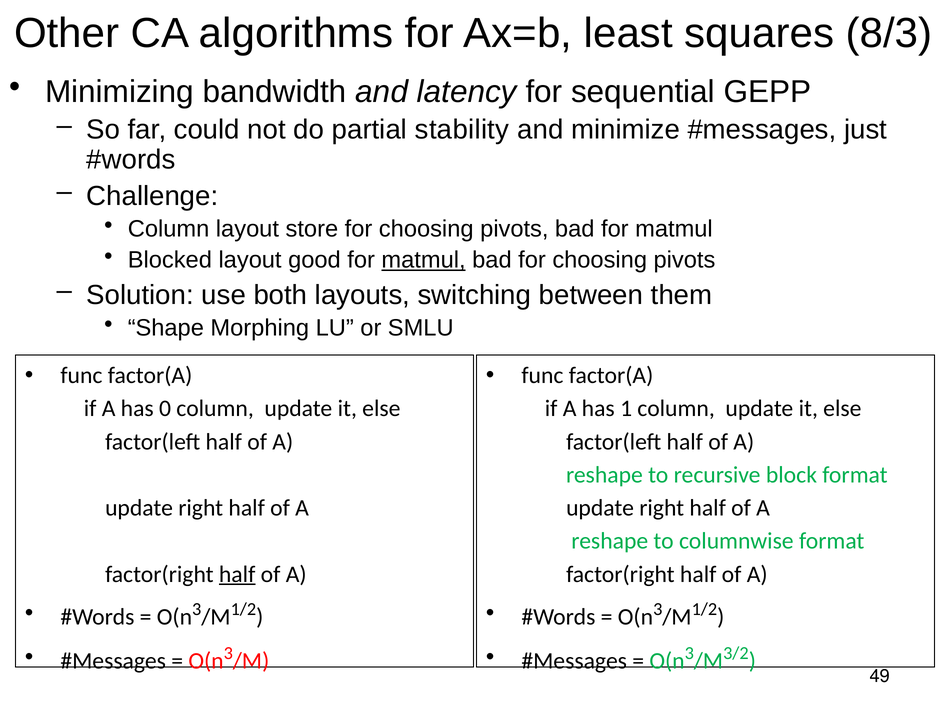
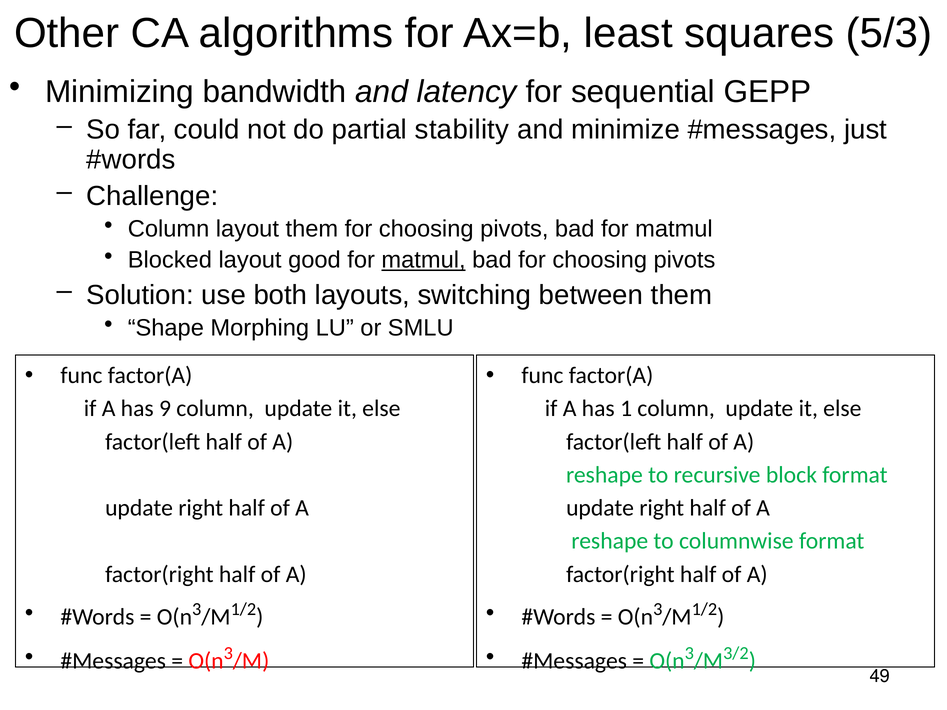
8/3: 8/3 -> 5/3 (889, 33)
layout store: store -> them (312, 229)
0: 0 -> 9 (165, 409)
half underline: present -> none (237, 574)
